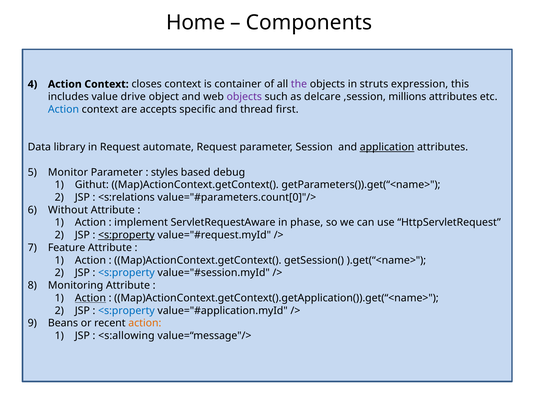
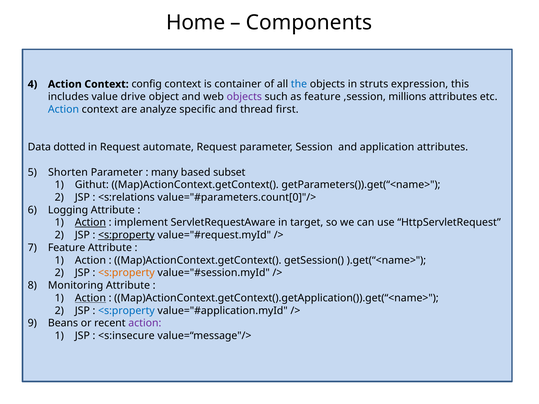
closes: closes -> config (147, 84)
the colour: purple -> blue (299, 84)
as delcare: delcare -> feature (322, 97)
accepts: accepts -> analyze (158, 109)
library: library -> dotted (70, 147)
application underline: present -> none (387, 147)
Monitor: Monitor -> Shorten (68, 172)
styles: styles -> many (165, 172)
debug: debug -> subset (229, 172)
Without: Without -> Logging (68, 210)
Action underline: none -> present (90, 223)
phase: phase -> target (307, 223)
<s:property colour: blue -> orange (126, 273)
action colour: orange -> purple (145, 323)
<s:allowing: <s:allowing -> <s:insecure (126, 336)
